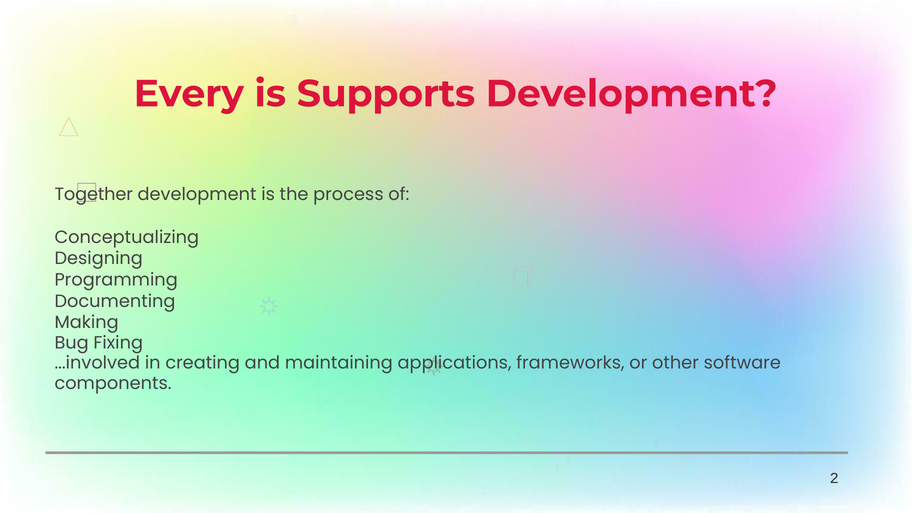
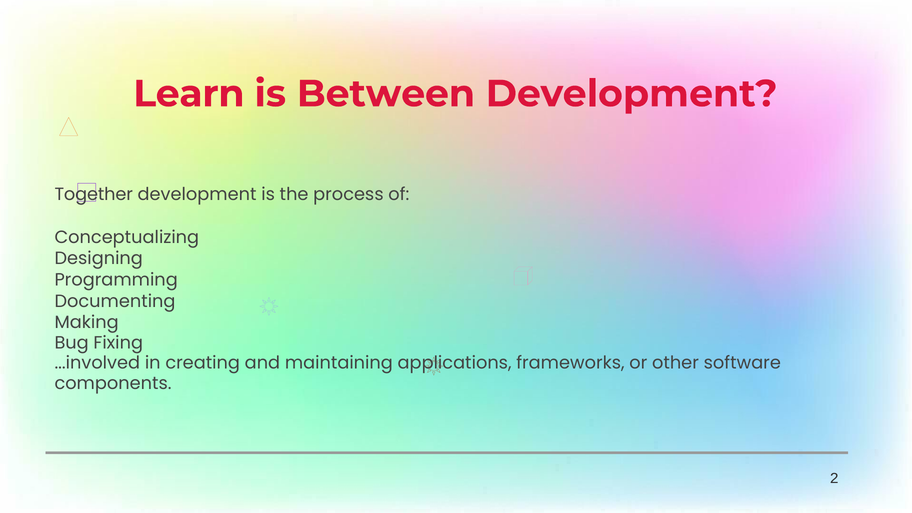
Every: Every -> Learn (189, 94)
Supports: Supports -> Between (386, 94)
